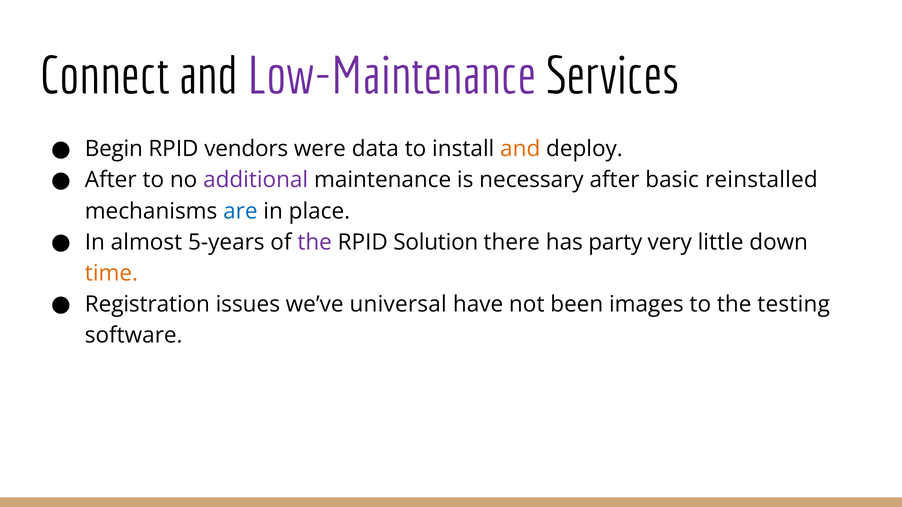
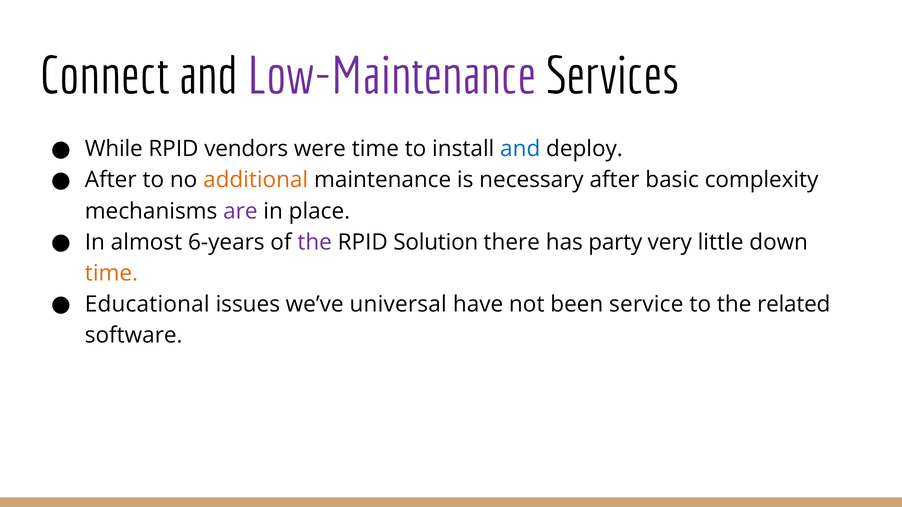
Begin: Begin -> While (114, 149)
were data: data -> time (375, 149)
and colour: orange -> blue (520, 149)
additional colour: purple -> orange (256, 180)
reinstalled: reinstalled -> complexity (762, 180)
are colour: blue -> purple (240, 211)
5-years: 5-years -> 6-years (226, 242)
Registration: Registration -> Educational (147, 305)
images: images -> service (646, 305)
testing: testing -> related (794, 305)
